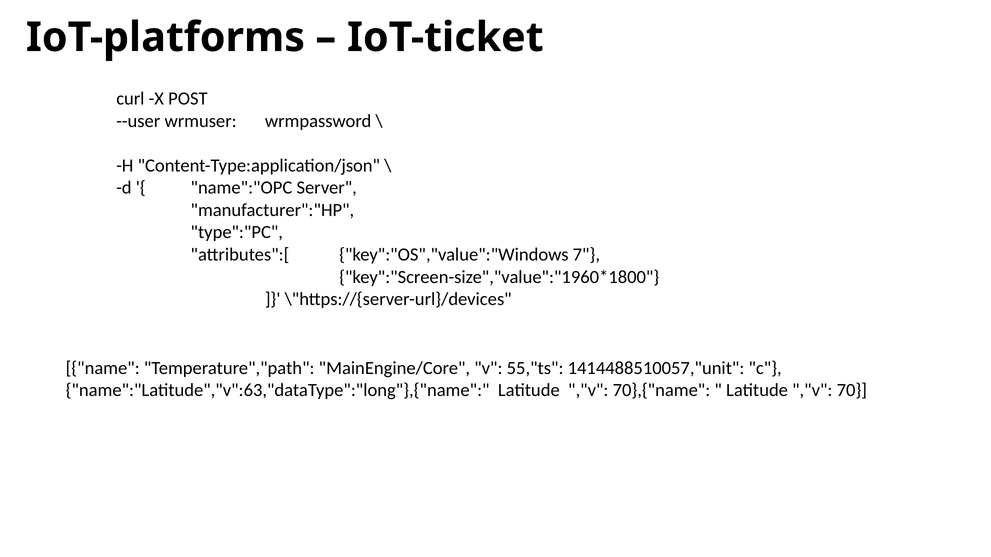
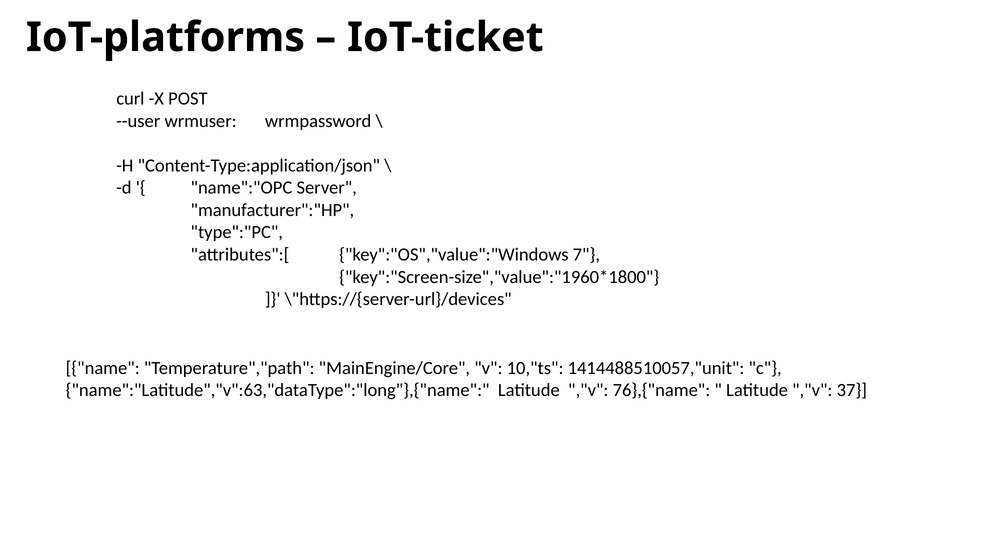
55,"ts: 55,"ts -> 10,"ts (535, 368)
70},{"name: 70},{"name -> 76},{"name (661, 391)
70: 70 -> 37 (852, 391)
